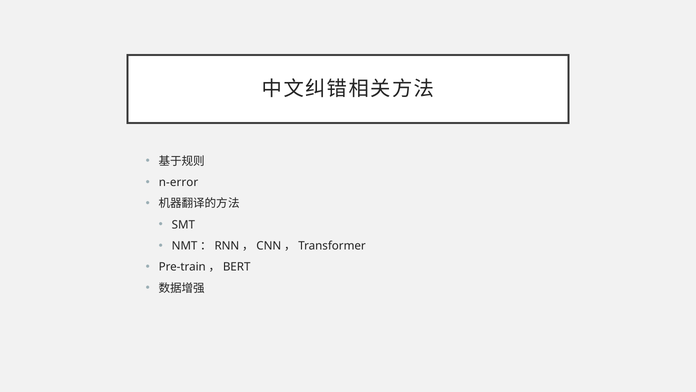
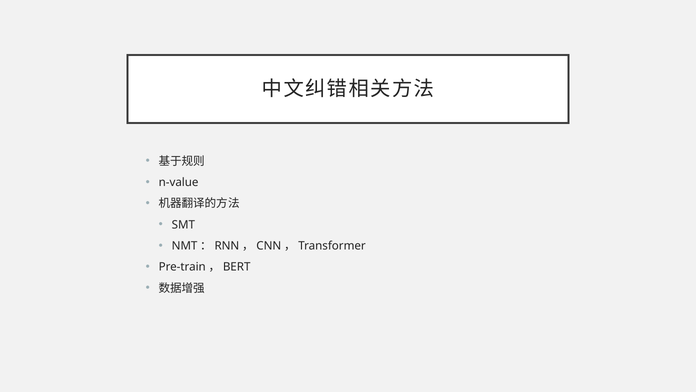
n-error: n-error -> n-value (179, 182)
